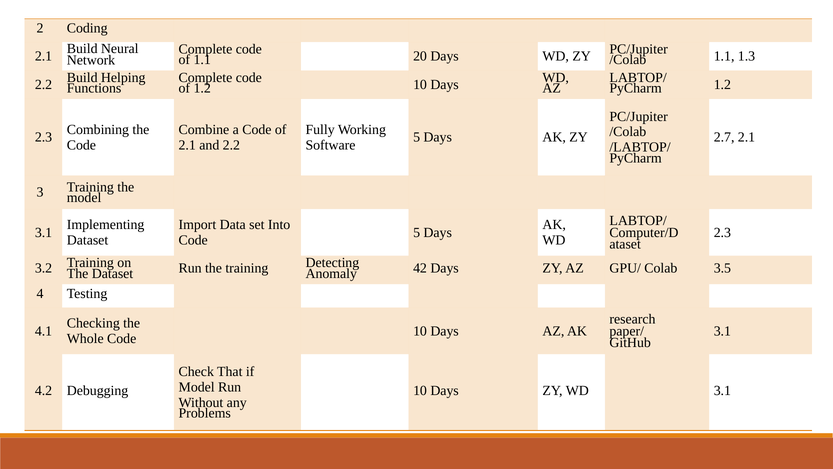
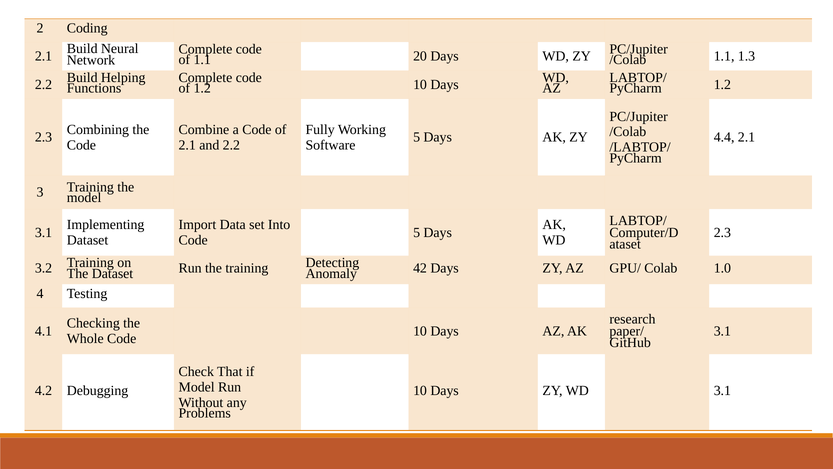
2.7: 2.7 -> 4.4 (724, 137)
3.5: 3.5 -> 1.0 (722, 268)
